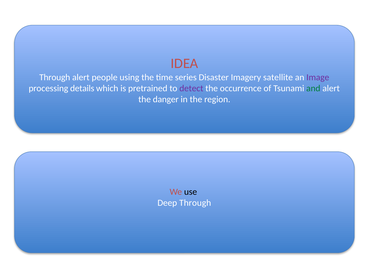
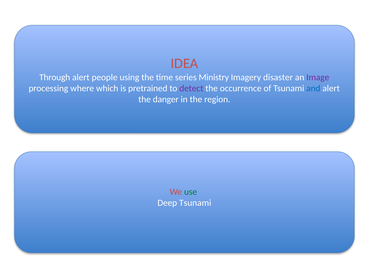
Disaster: Disaster -> Ministry (214, 77)
satellite: satellite -> disaster (278, 77)
details: details -> where (82, 88)
and colour: green -> blue (313, 88)
use colour: black -> green (191, 192)
Deep Through: Through -> Tsunami (195, 203)
